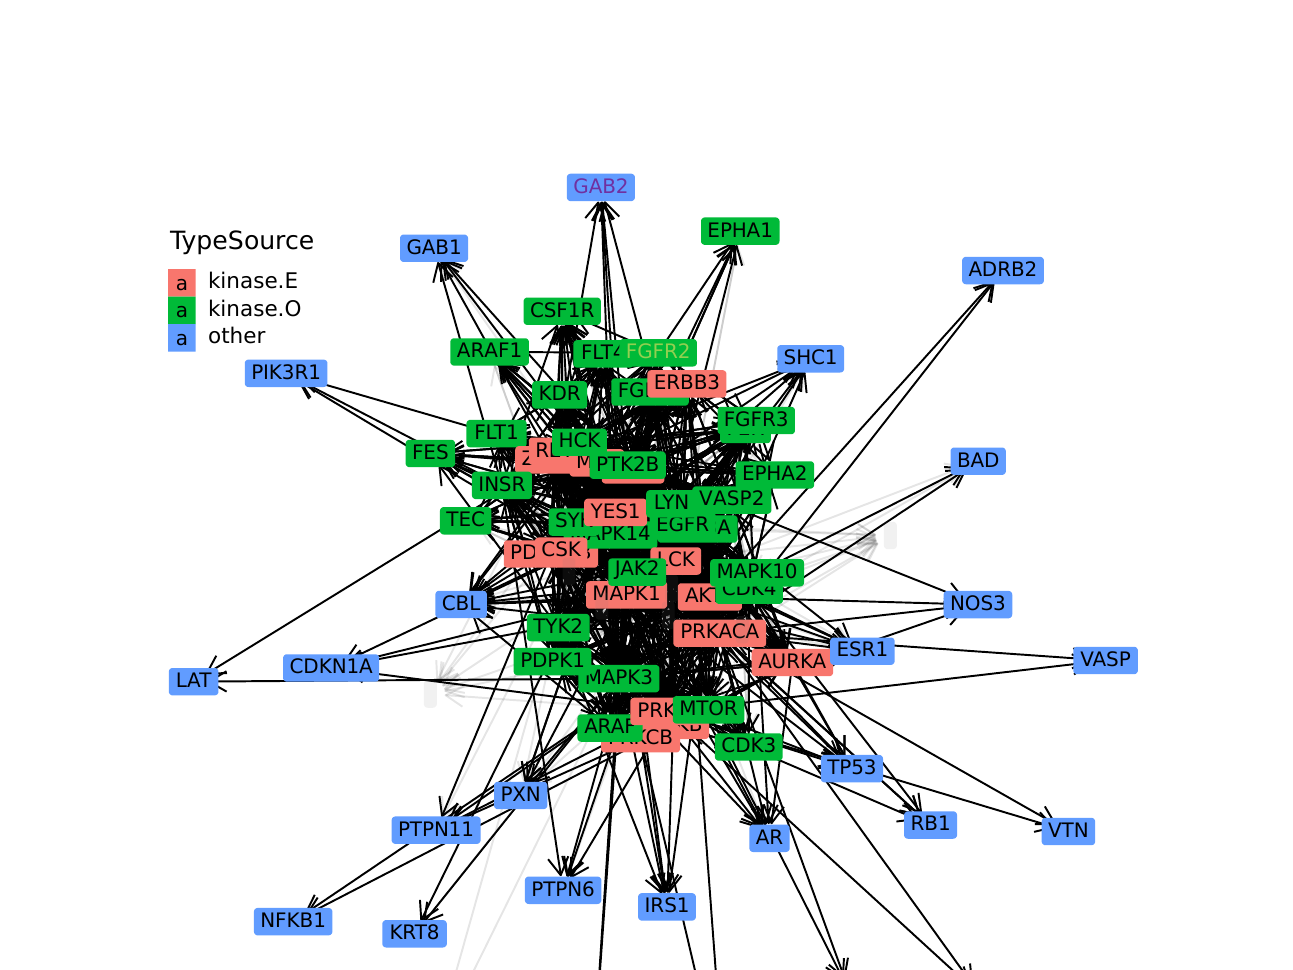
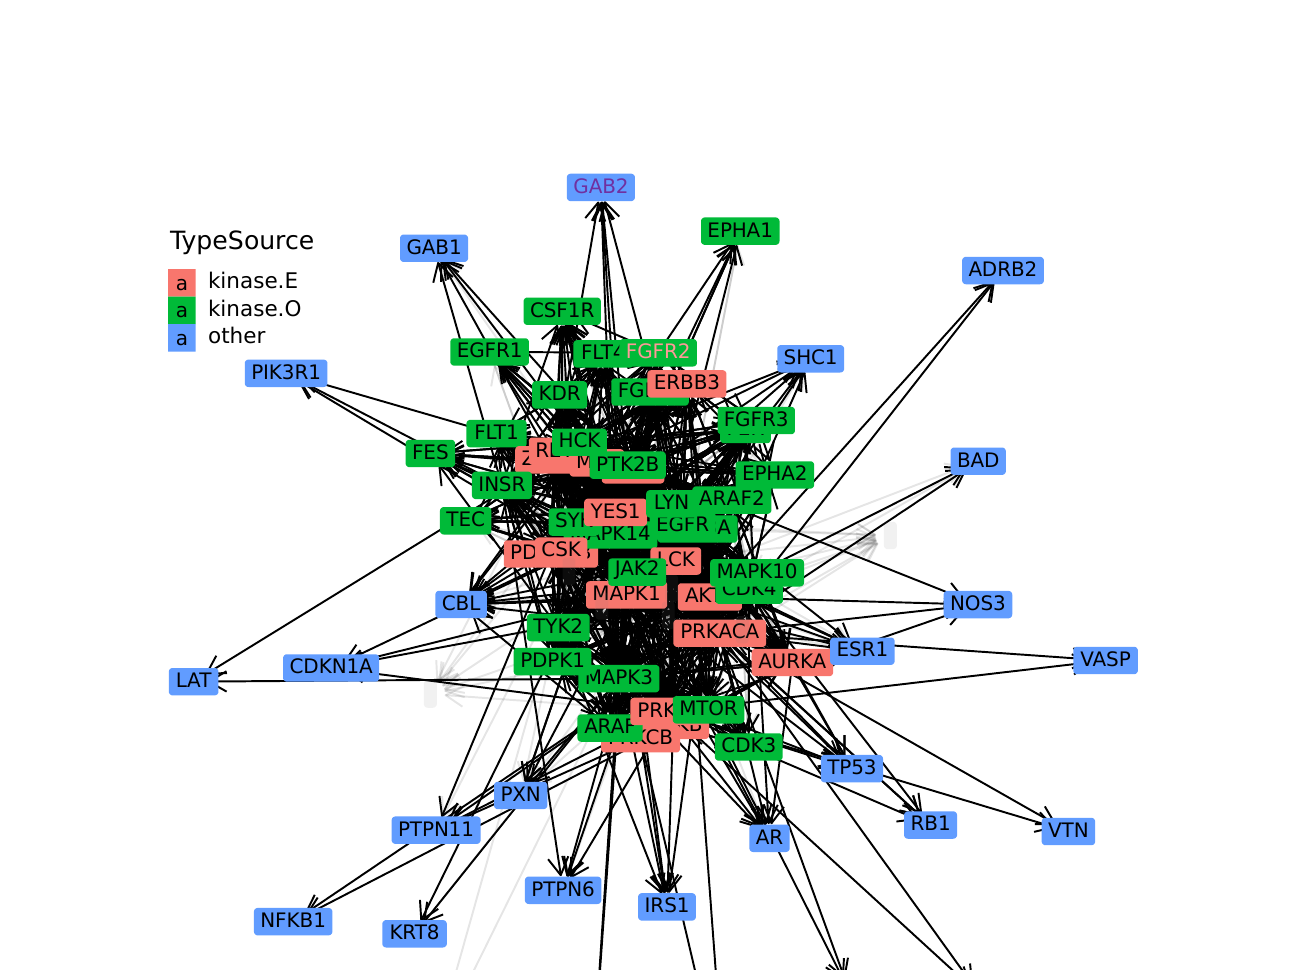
ARAF1: ARAF1 -> EGFR1 (490, 351)
FGFR2 colour: light green -> pink (658, 352)
VASP2: VASP2 -> ARAF2 (732, 499)
